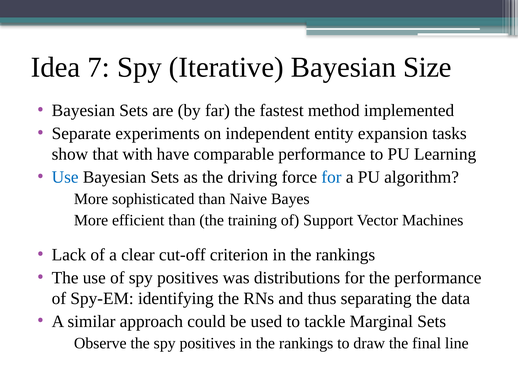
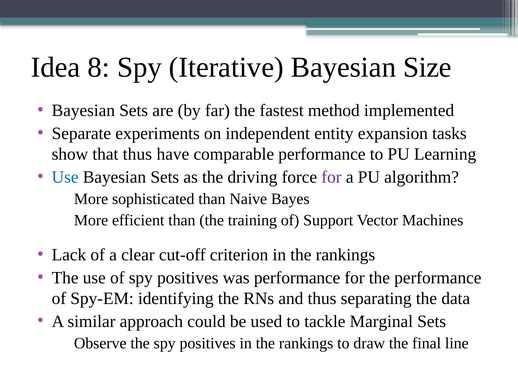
7: 7 -> 8 (99, 67)
that with: with -> thus (137, 154)
for colour: blue -> purple (331, 177)
was distributions: distributions -> performance (297, 277)
